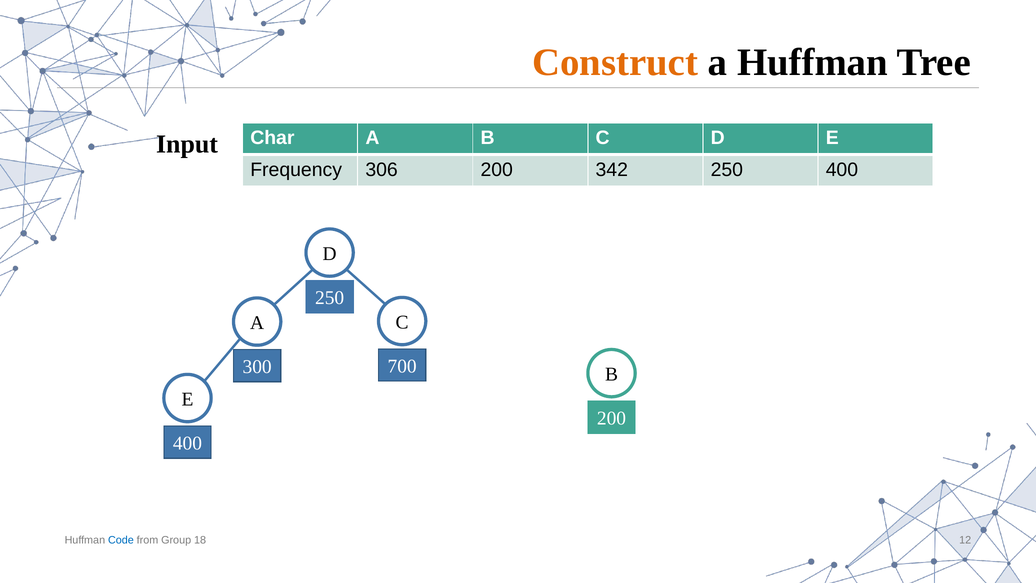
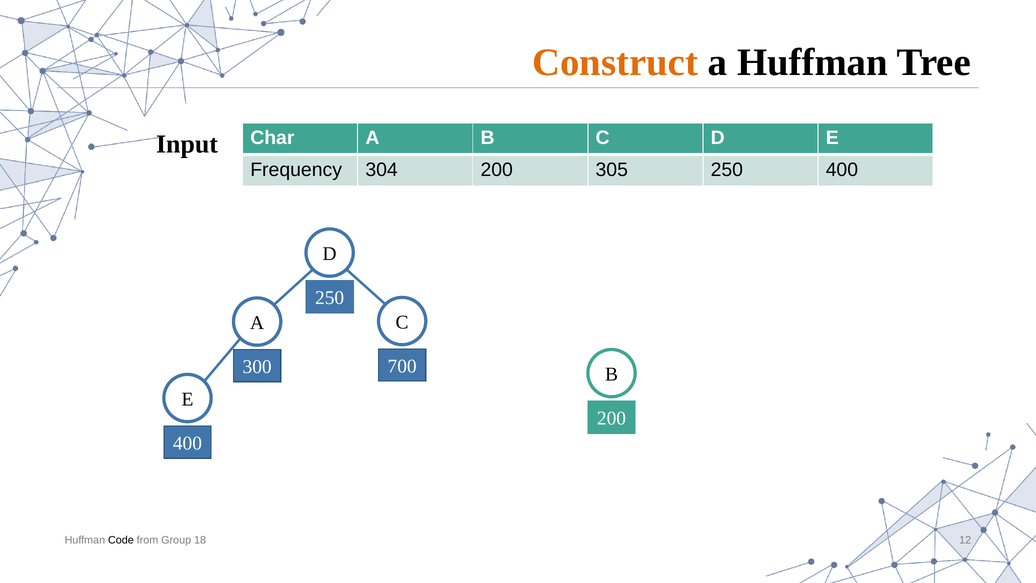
306: 306 -> 304 (382, 170)
342: 342 -> 305 (612, 170)
Code colour: blue -> black (121, 540)
